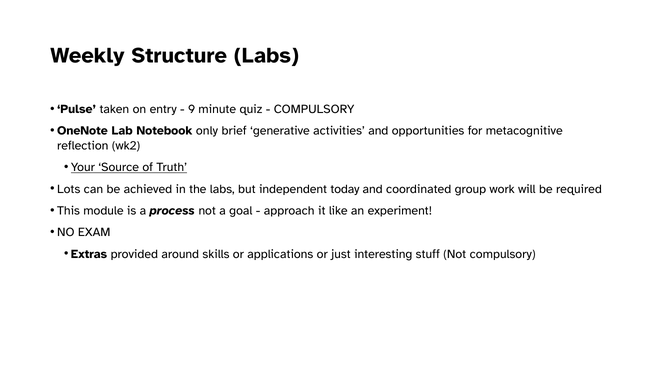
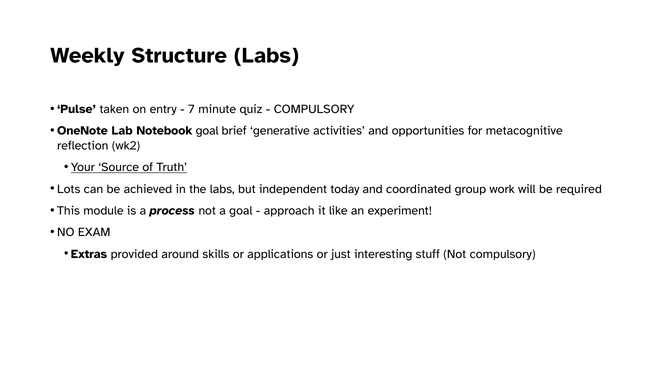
9: 9 -> 7 (191, 109)
Notebook only: only -> goal (207, 131)
